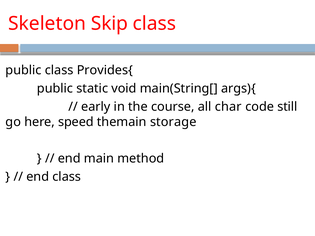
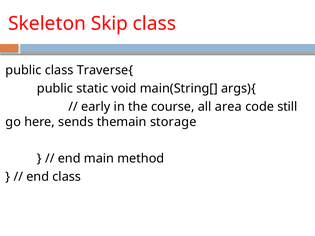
Provides{: Provides{ -> Traverse{ (105, 70)
char: char -> area (228, 107)
speed: speed -> sends (76, 122)
